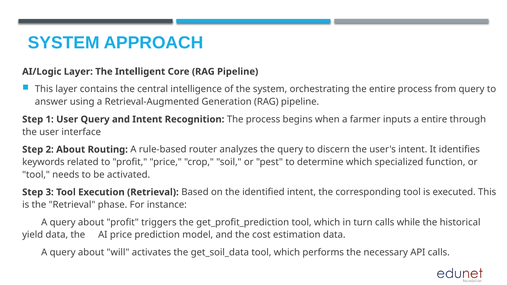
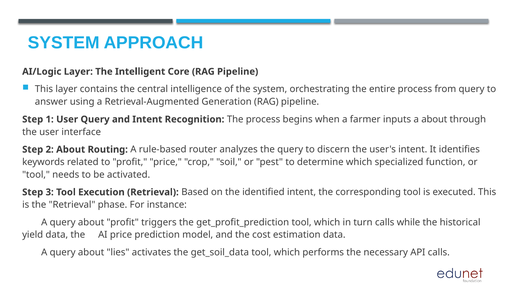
a entire: entire -> about (434, 119)
will: will -> lies (118, 253)
